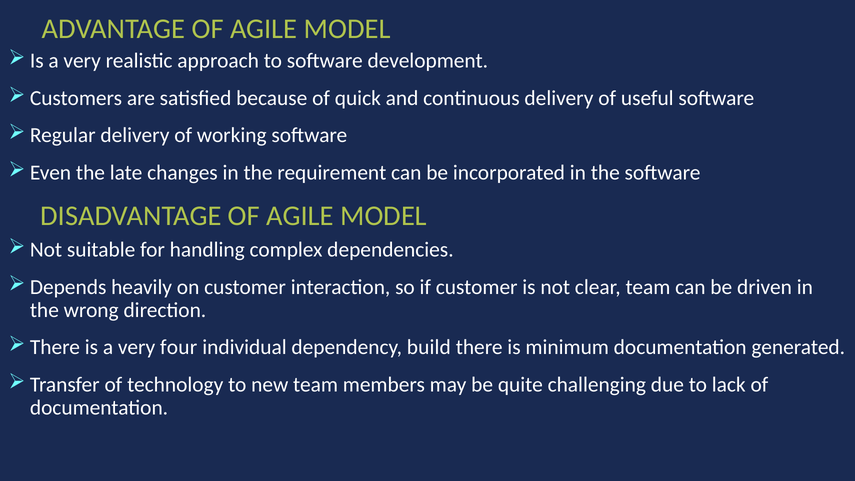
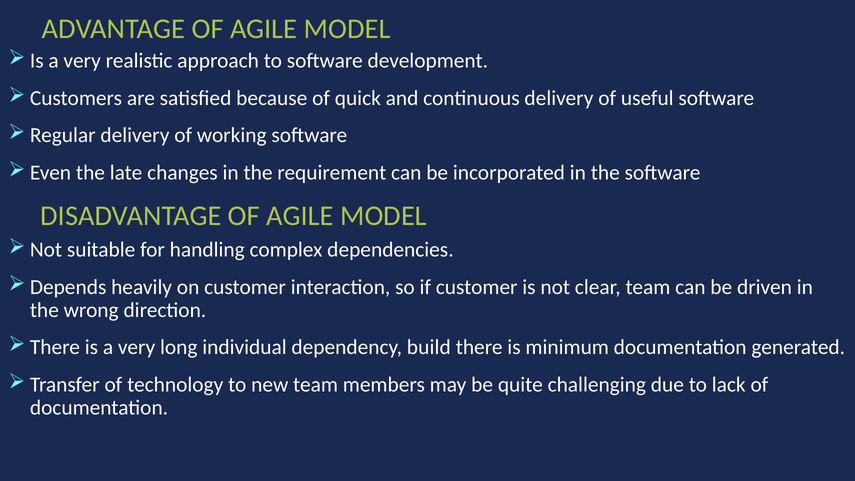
four: four -> long (179, 347)
